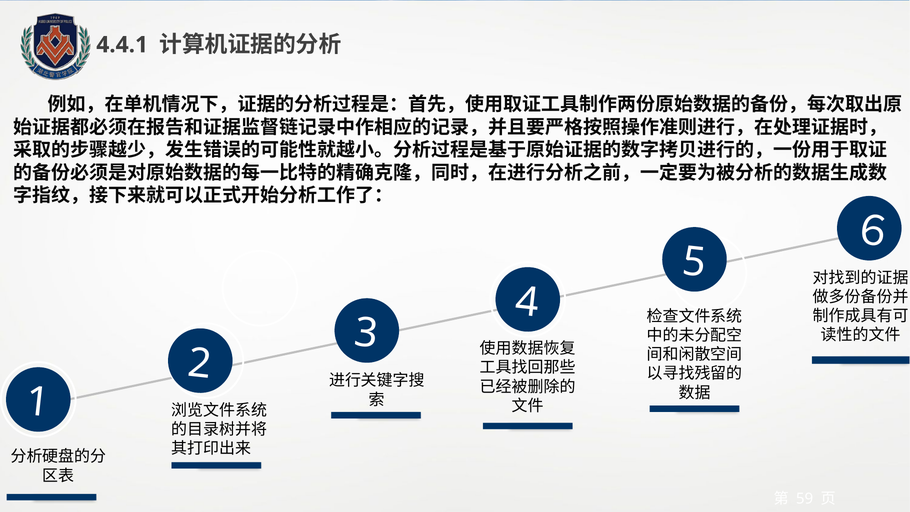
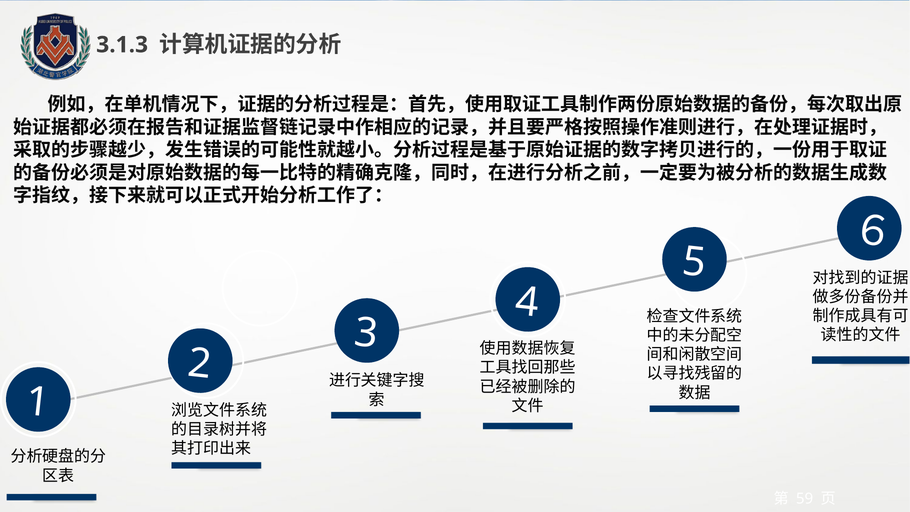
4.4.1: 4.4.1 -> 3.1.3 (122, 45)
